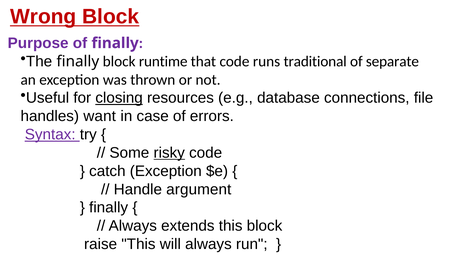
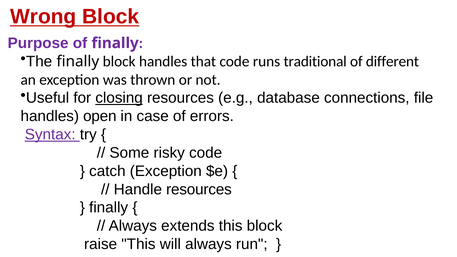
block runtime: runtime -> handles (163, 61)
separate: separate -> different (392, 61)
want: want -> open (100, 116)
risky underline: present -> none (169, 153)
Handle argument: argument -> resources (199, 189)
